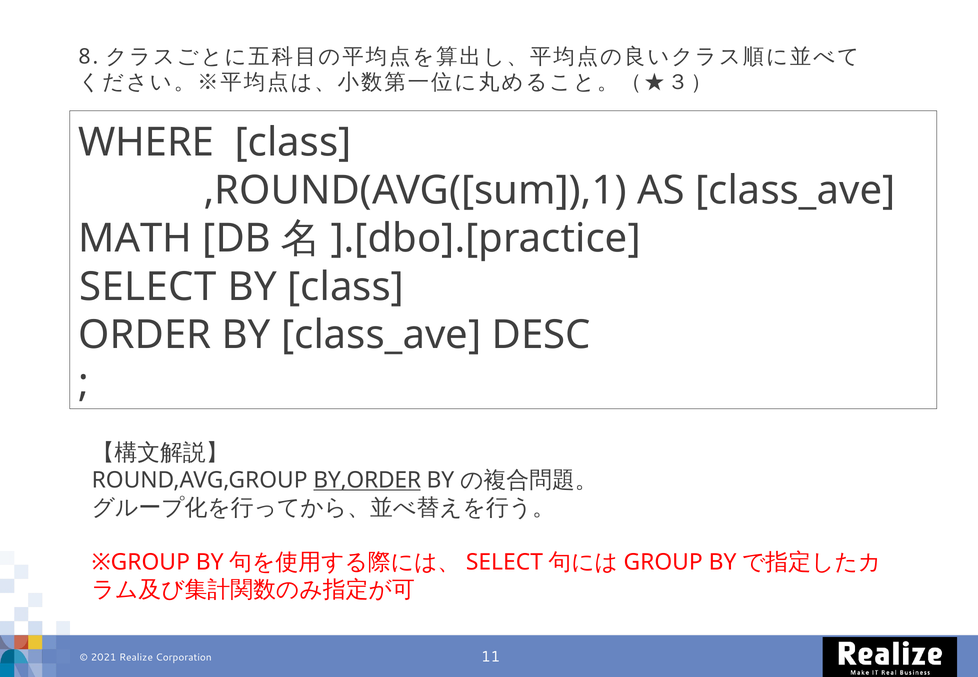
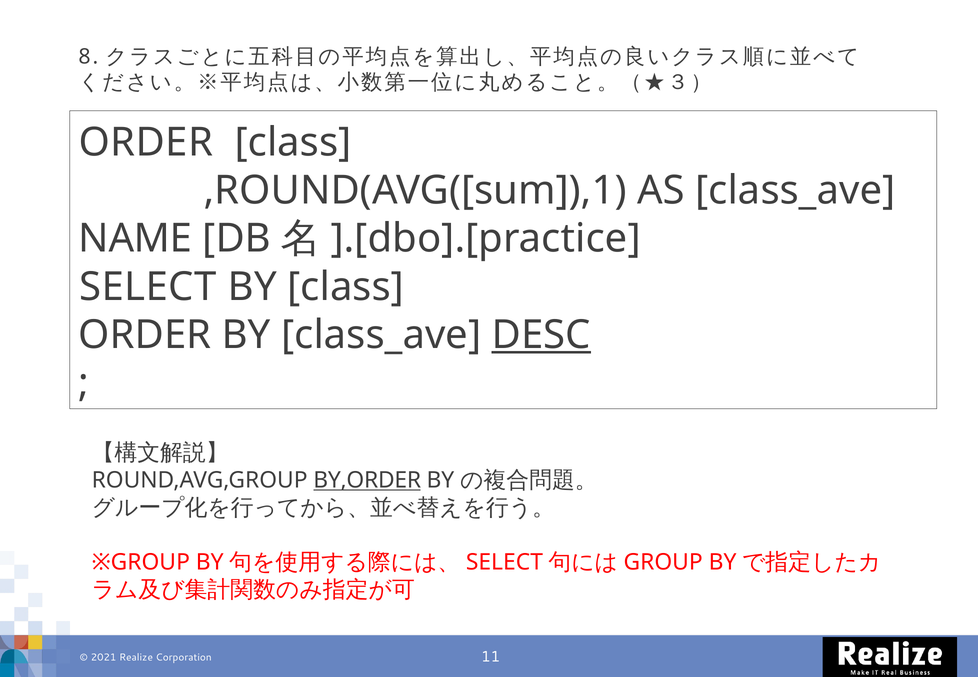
WHERE: WHERE -> ORDER (146, 142)
MATH: MATH -> NAME (135, 239)
DESC underline: none -> present (541, 335)
